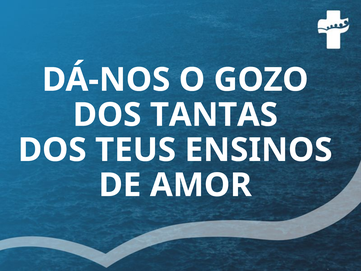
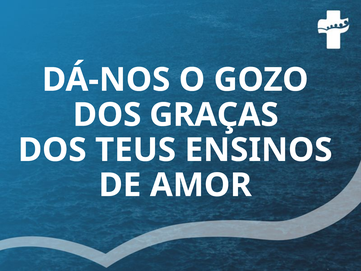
TANTAS: TANTAS -> GRAÇAS (214, 115)
